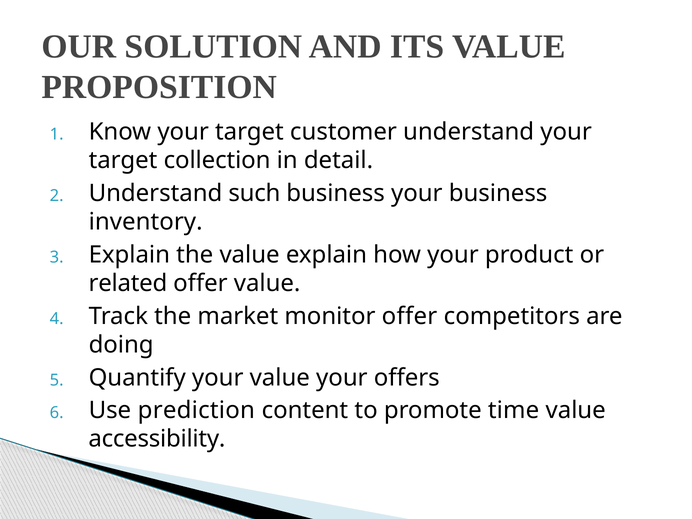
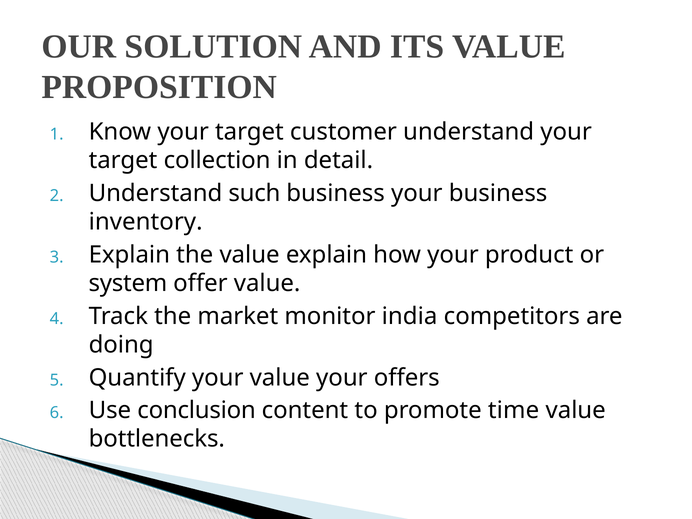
related: related -> system (128, 283)
monitor offer: offer -> india (410, 316)
prediction: prediction -> conclusion (197, 410)
accessibility: accessibility -> bottlenecks (157, 439)
